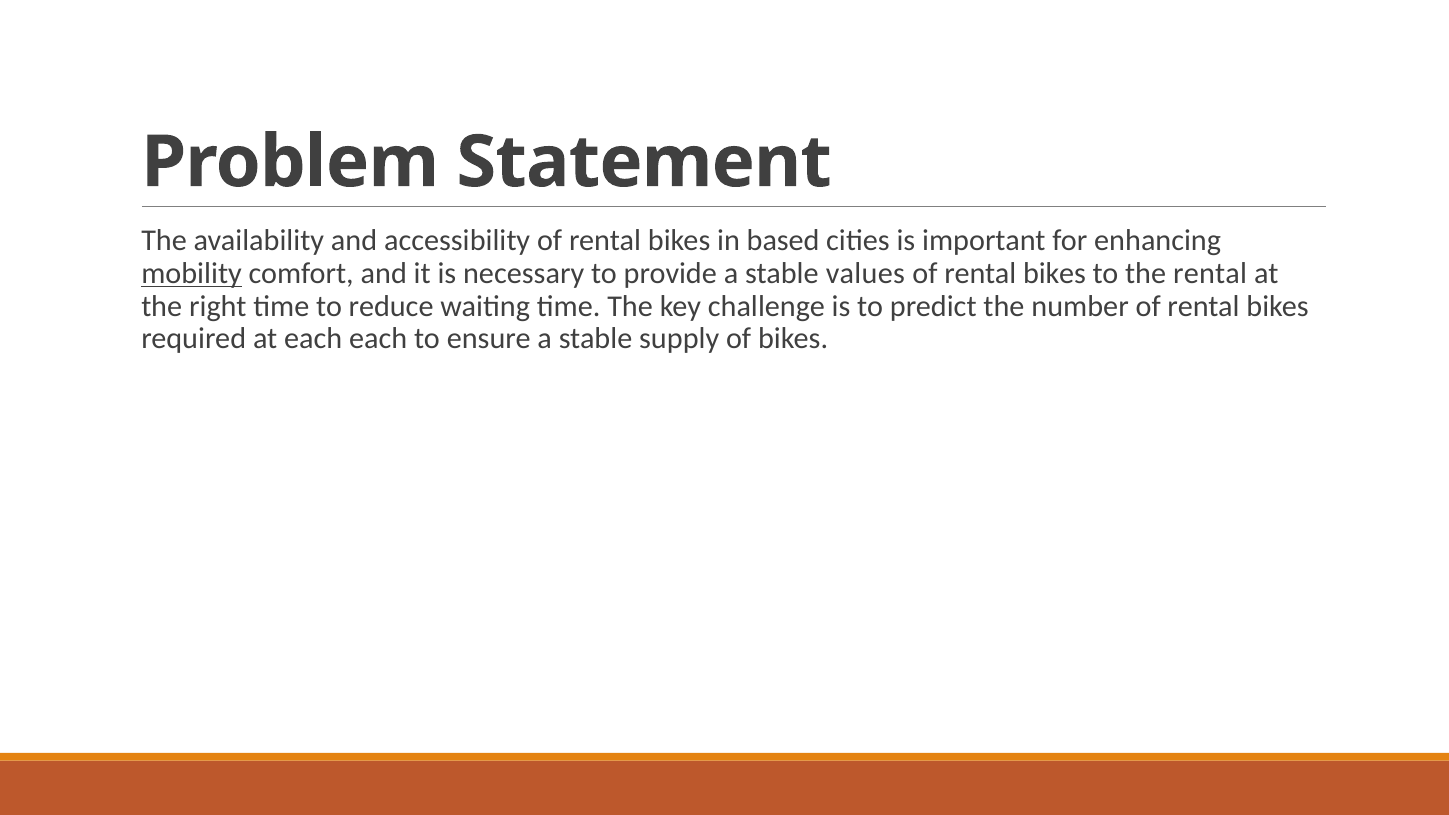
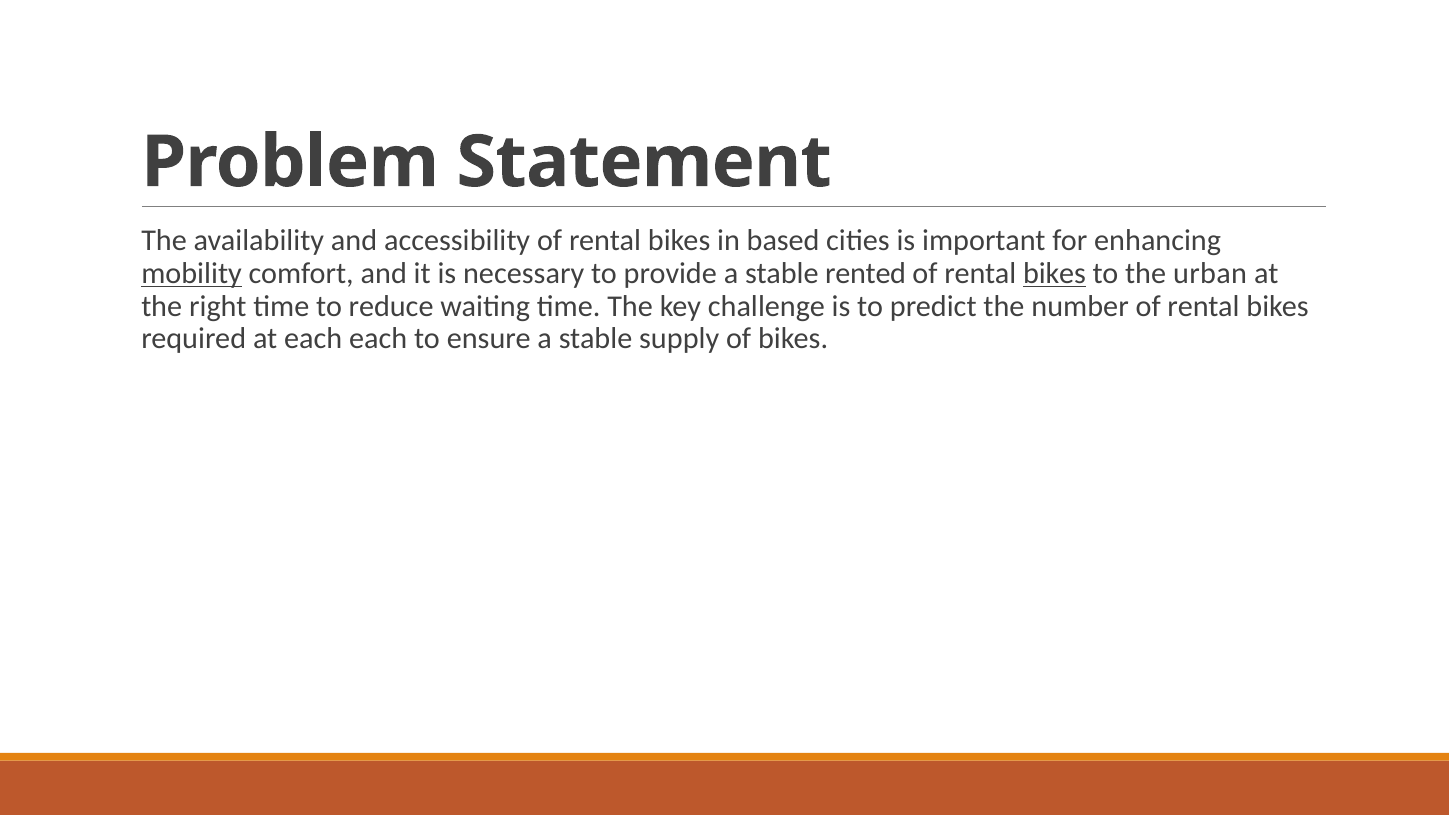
values: values -> rented (866, 274)
bikes underline: none -> present (1055, 274)
the rental: rental -> urban (1210, 274)
